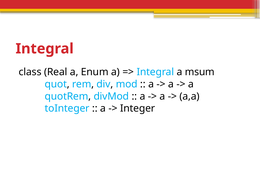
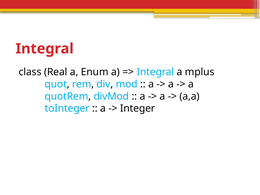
msum: msum -> mplus (200, 72)
